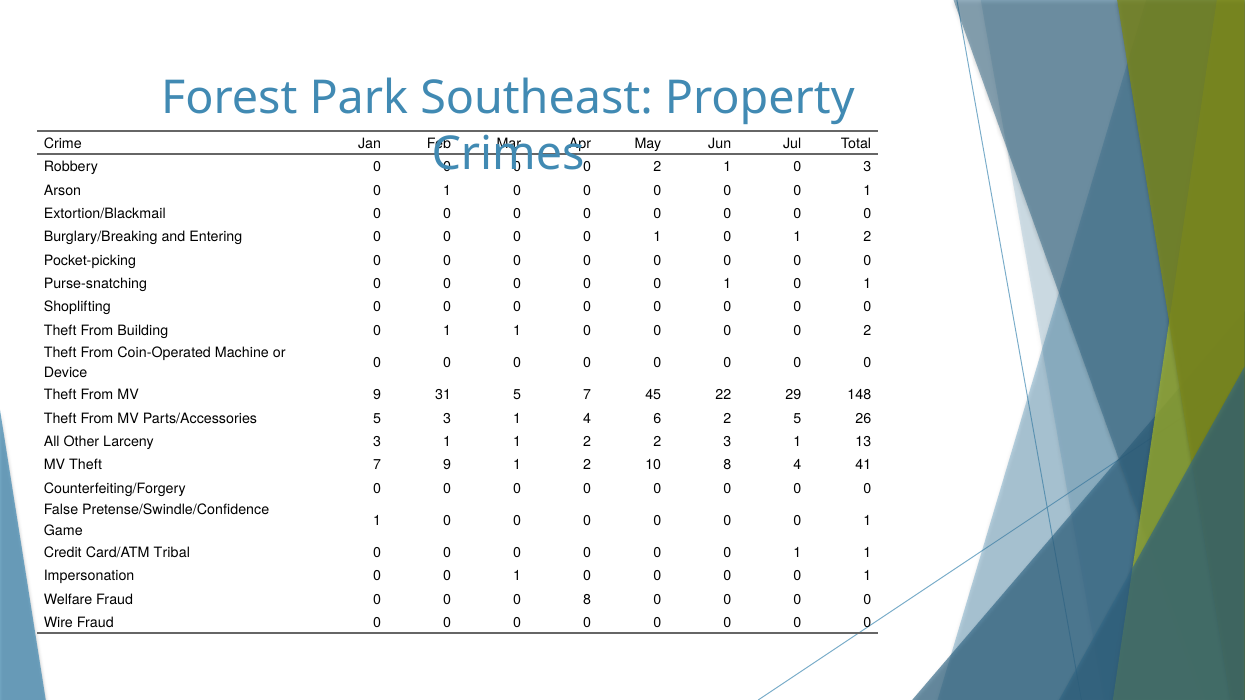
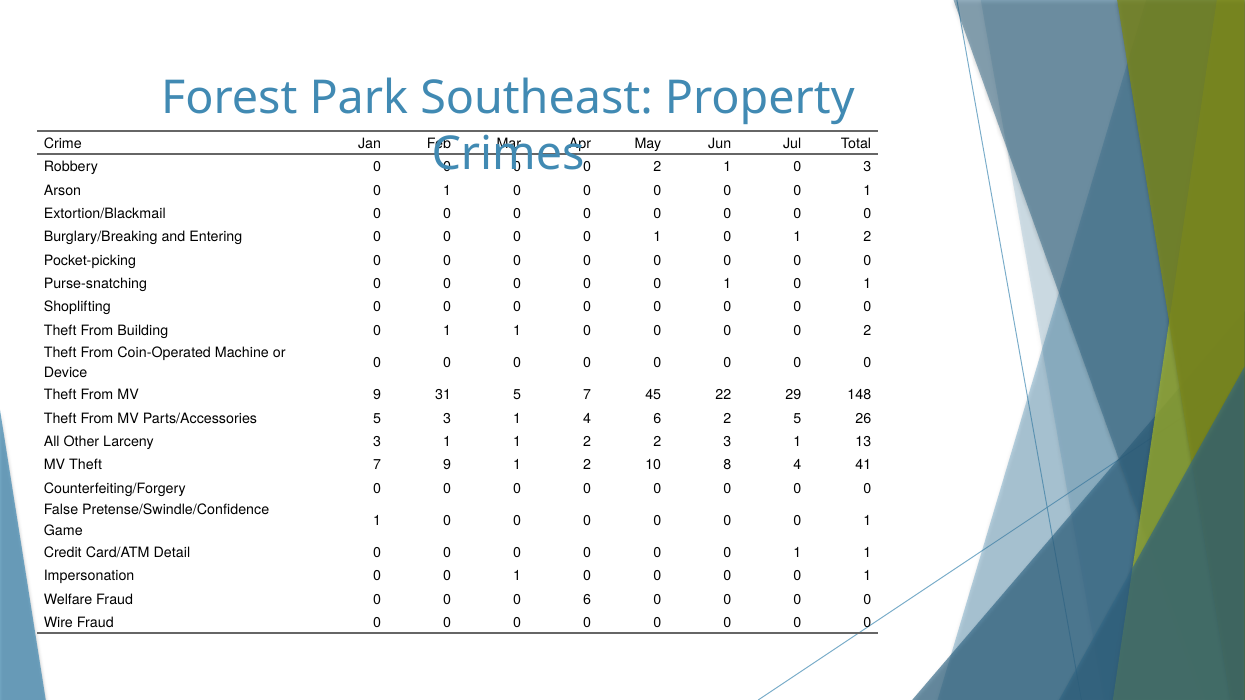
Tribal: Tribal -> Detail (172, 553)
0 8: 8 -> 6 (587, 600)
